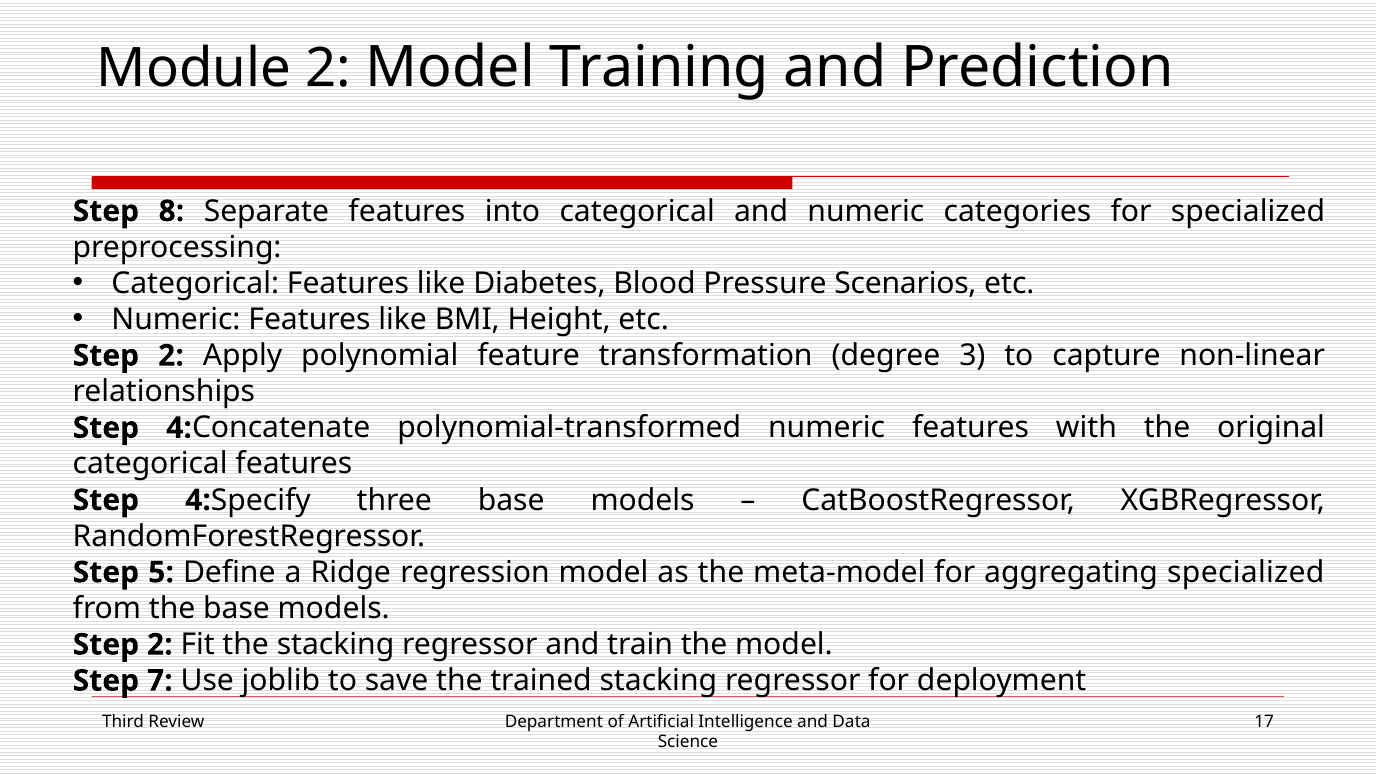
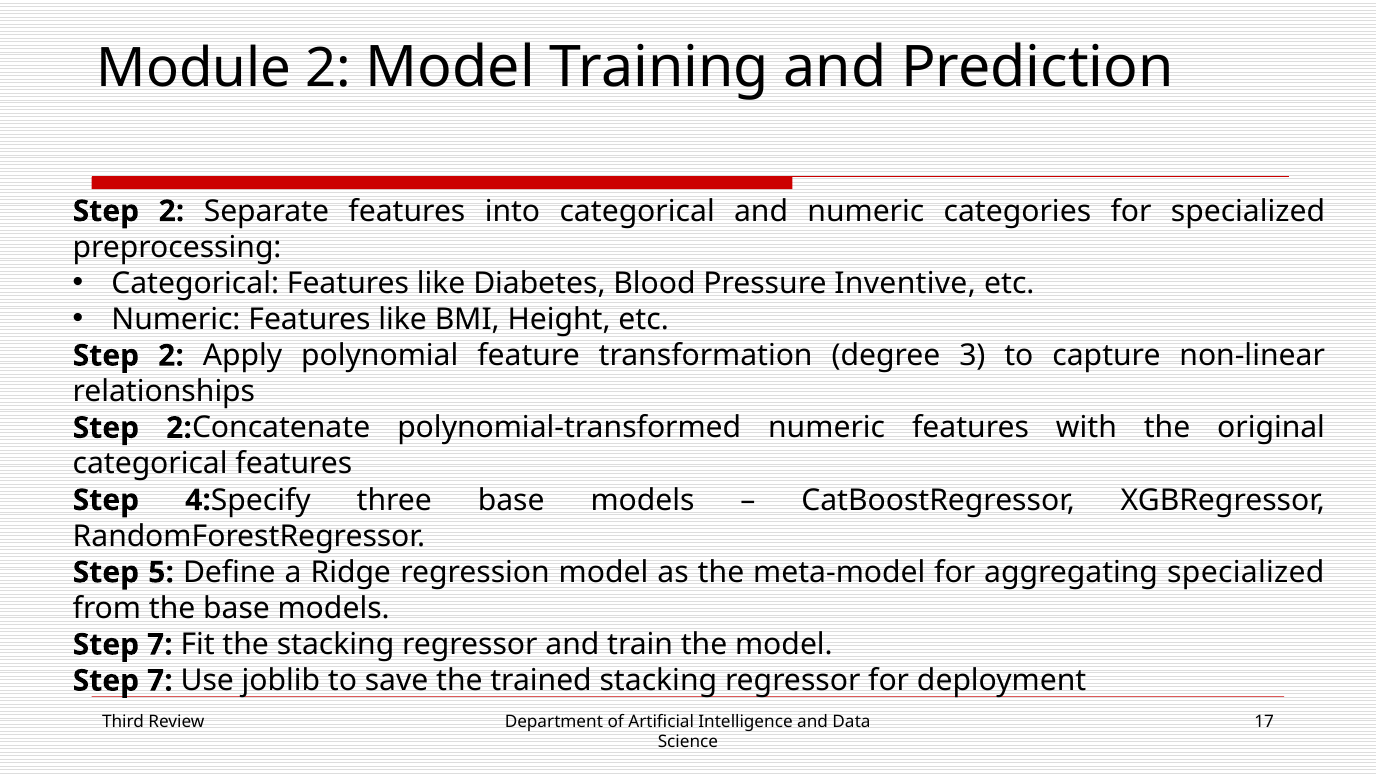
8: 8 -> 2 (171, 211)
Scenarios: Scenarios -> Inventive (905, 283)
4: 4 -> 2 (179, 428)
2: 2 -> 7 (160, 645)
